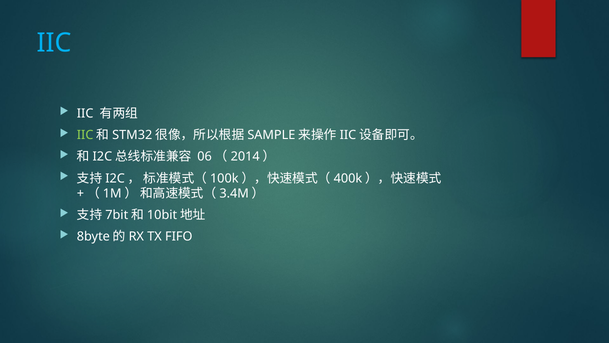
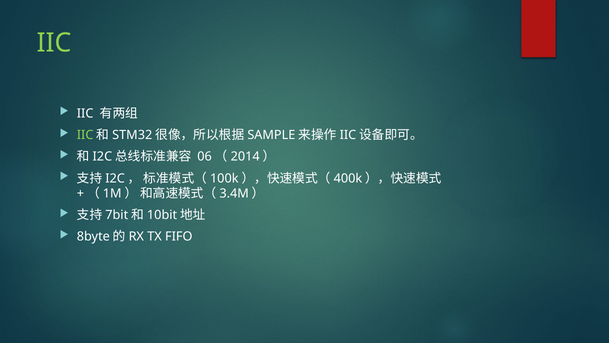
IIC colour: light blue -> light green (54, 43)
